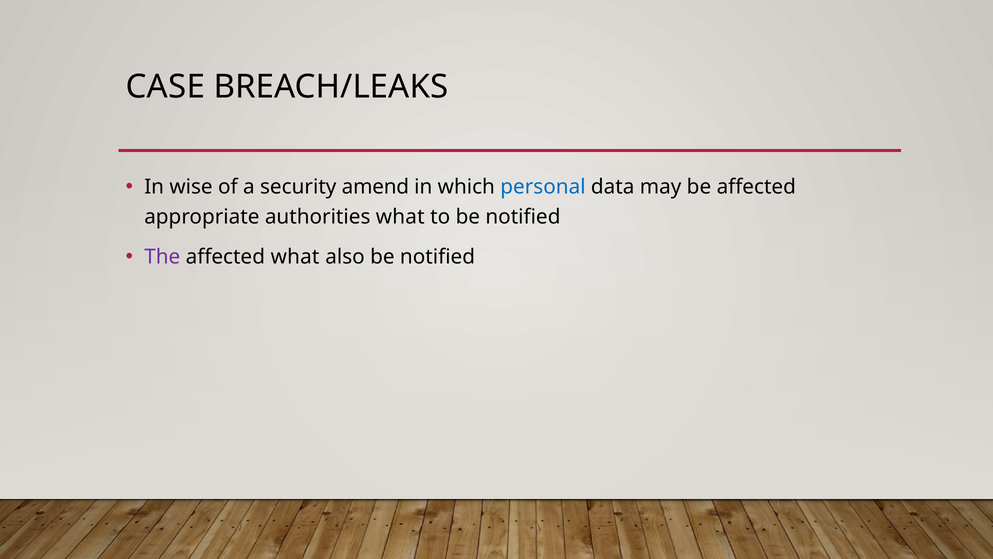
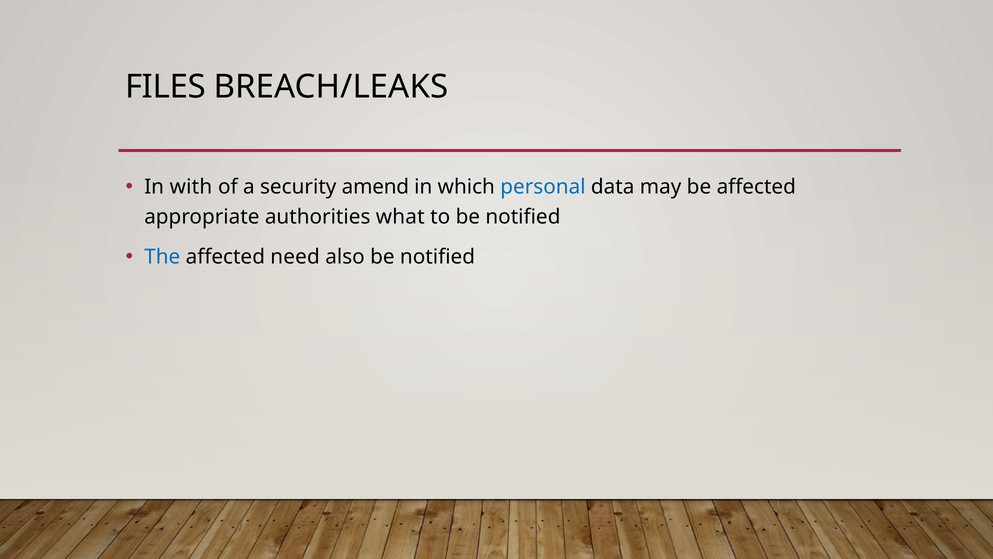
CASE: CASE -> FILES (166, 87)
wise: wise -> with (191, 187)
The colour: purple -> blue (162, 257)
affected what: what -> need (295, 257)
